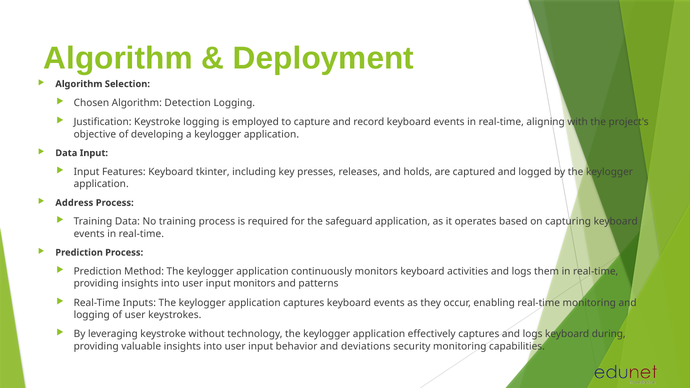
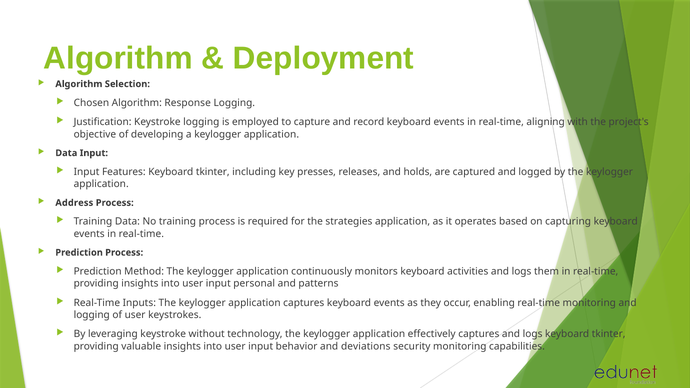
Detection: Detection -> Response (188, 103)
safeguard: safeguard -> strategies (349, 222)
input monitors: monitors -> personal (254, 284)
logs keyboard during: during -> tkinter (609, 334)
